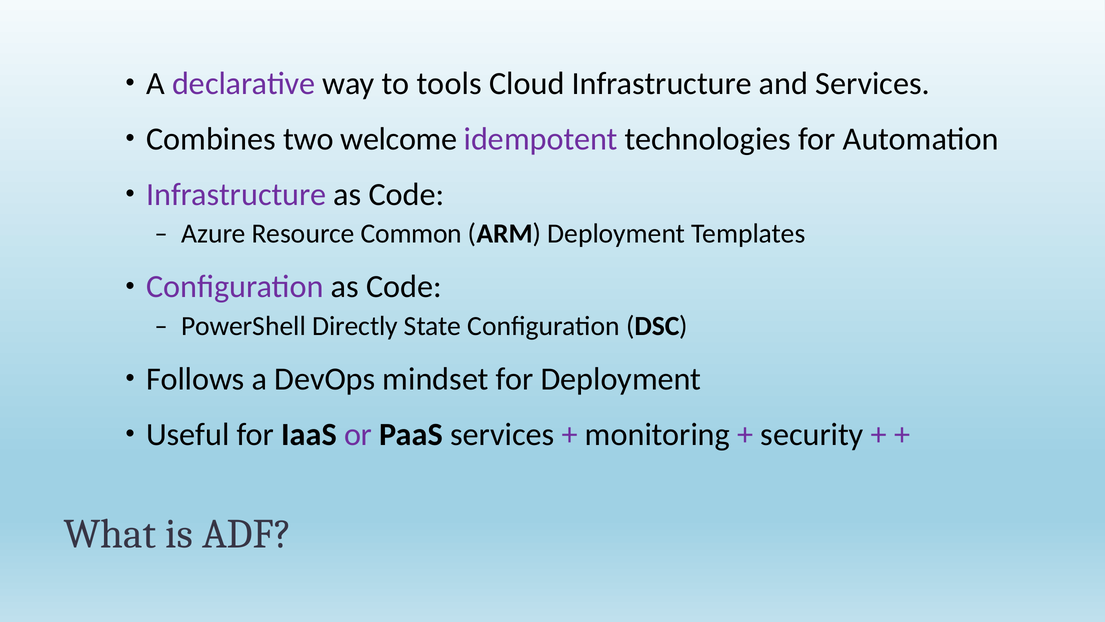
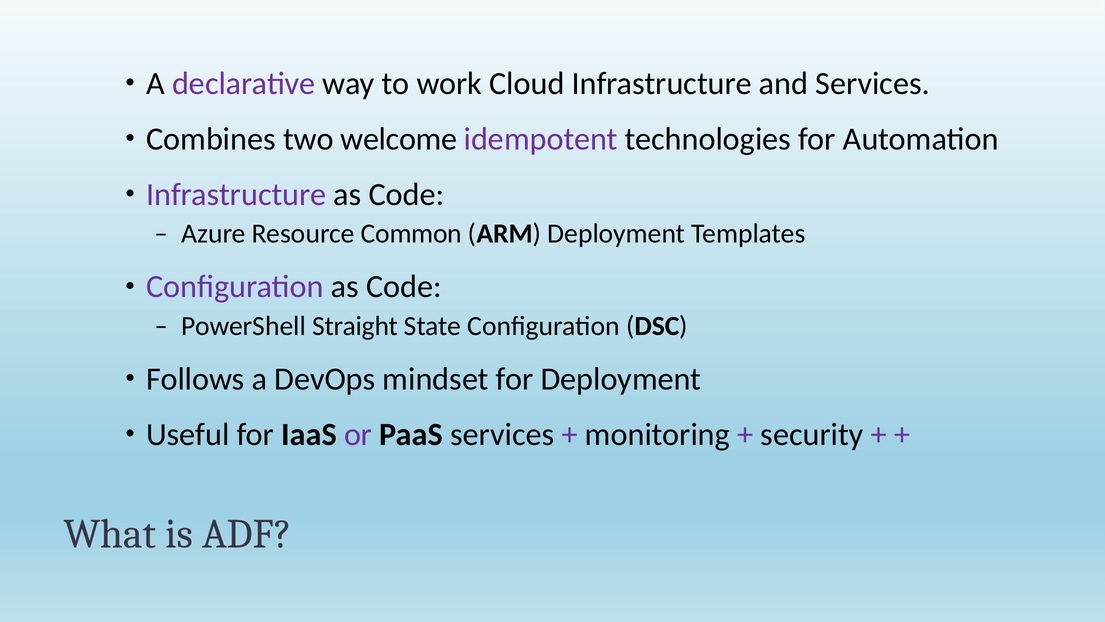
tools: tools -> work (449, 83)
Directly: Directly -> Straight (355, 326)
